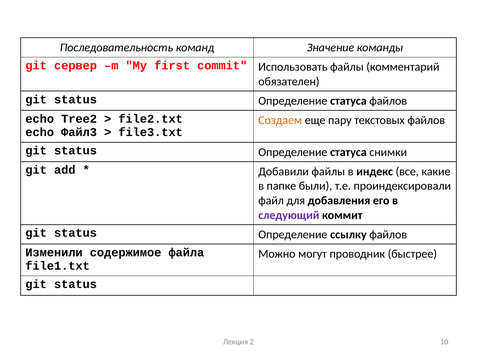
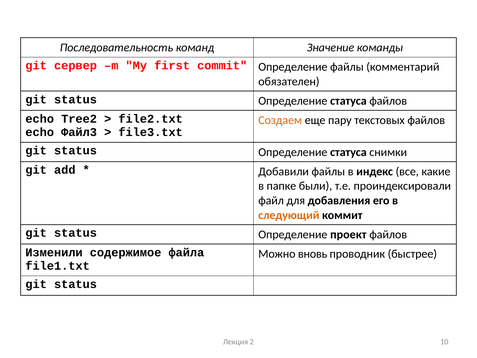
commit Использовать: Использовать -> Определение (293, 67)
следующий colour: purple -> orange (289, 215)
ссылку: ссылку -> проект (348, 234)
могут: могут -> вновь (313, 254)
